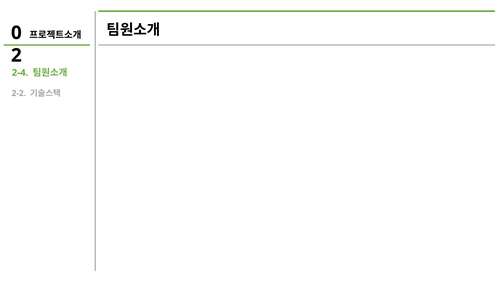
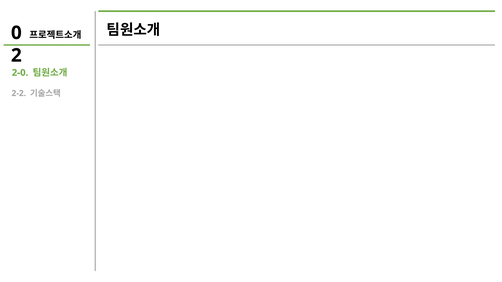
2-4: 2-4 -> 2-0 (20, 73)
